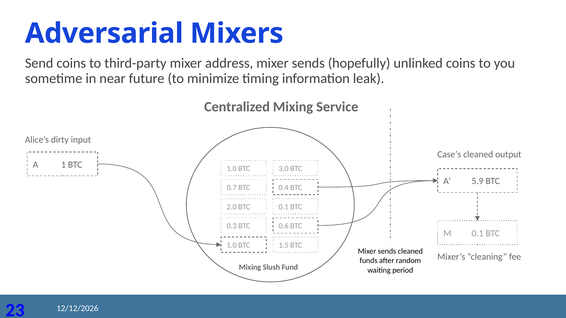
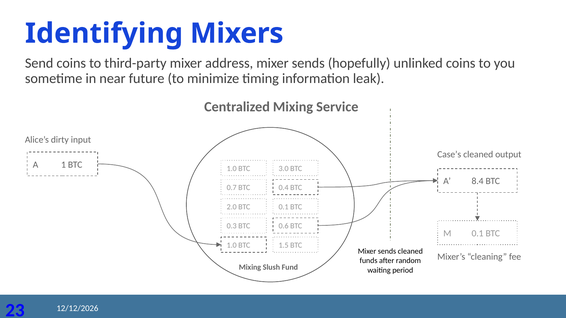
Adversarial: Adversarial -> Identifying (104, 33)
5.9: 5.9 -> 8.4 (478, 181)
